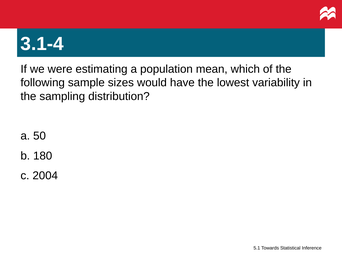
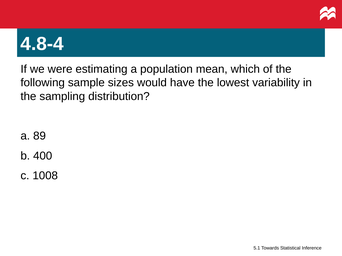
3.1-4: 3.1-4 -> 4.8-4 (42, 44)
50: 50 -> 89 (40, 136)
180: 180 -> 400 (43, 156)
2004: 2004 -> 1008 (45, 176)
